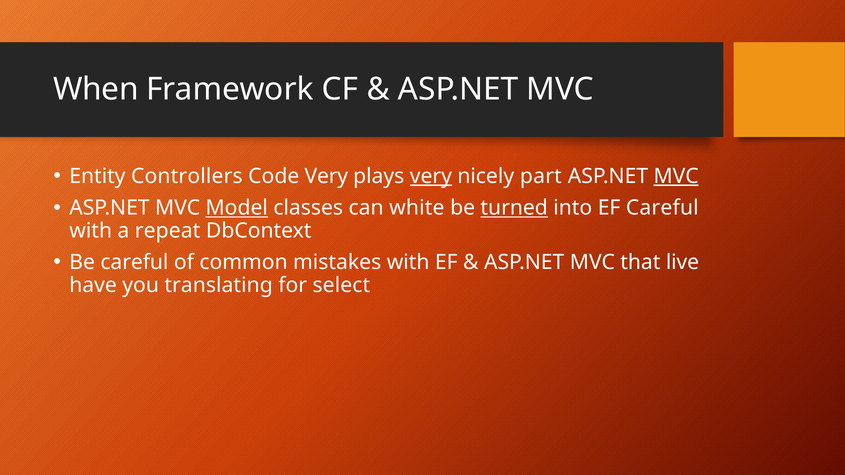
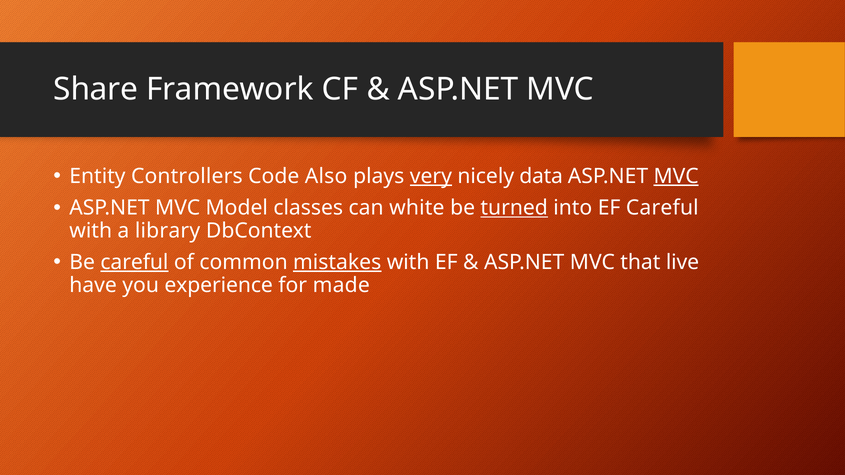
When: When -> Share (96, 89)
Code Very: Very -> Also (326, 176)
part: part -> data (541, 176)
Model underline: present -> none (237, 208)
repeat: repeat -> library (168, 231)
careful underline: none -> present (134, 262)
mistakes underline: none -> present (337, 262)
translating: translating -> experience (219, 285)
select: select -> made (341, 285)
